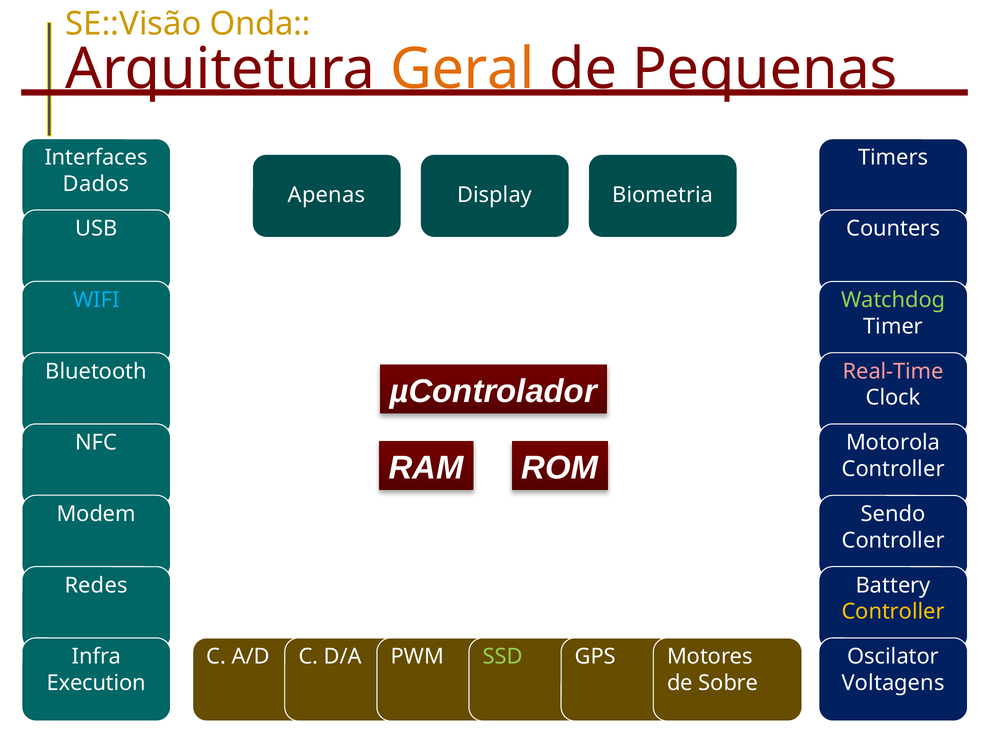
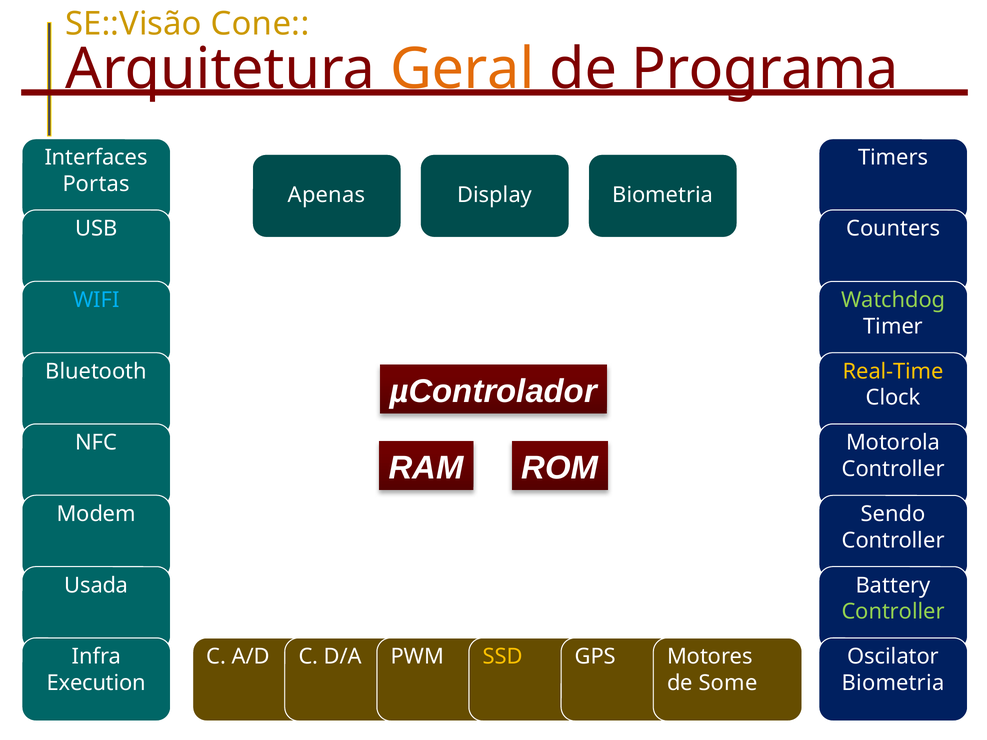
Onda: Onda -> Cone (260, 24)
Pequenas: Pequenas -> Programa (765, 69)
Dados: Dados -> Portas (96, 184)
Real-Time colour: pink -> yellow (893, 372)
Redes: Redes -> Usada (96, 586)
Controller colour: yellow -> light green (893, 612)
SSD colour: light green -> yellow (503, 657)
Sobre: Sobre -> Some (728, 683)
Voltagens: Voltagens -> Biometria (893, 683)
